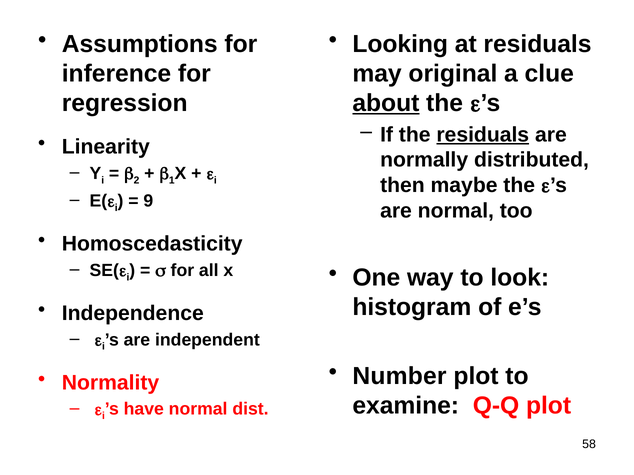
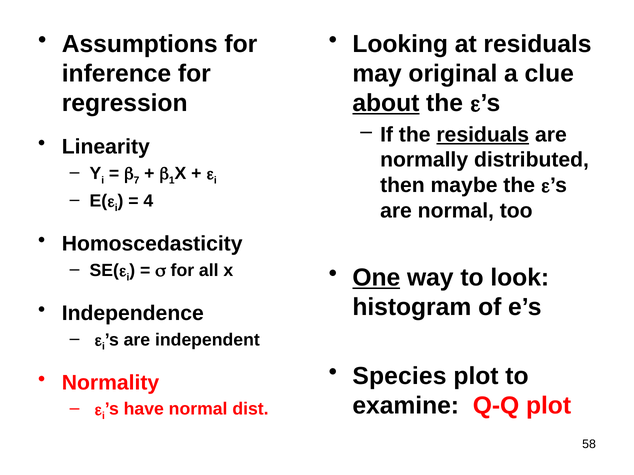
2: 2 -> 7 (137, 180)
9: 9 -> 4 (148, 201)
One underline: none -> present (376, 278)
Number: Number -> Species (399, 377)
